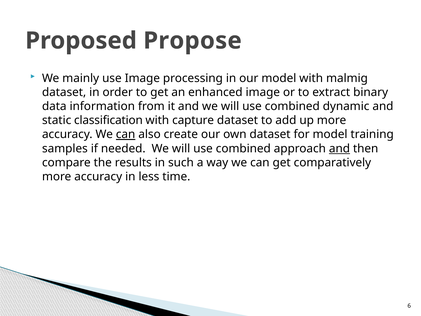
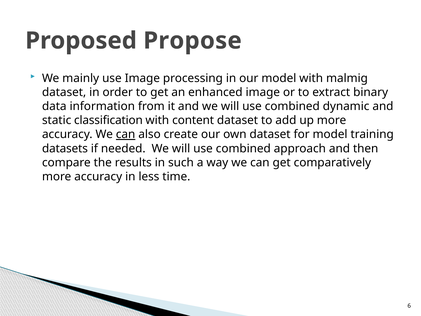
capture: capture -> content (193, 120)
samples: samples -> datasets (65, 148)
and underline: present -> none (339, 148)
